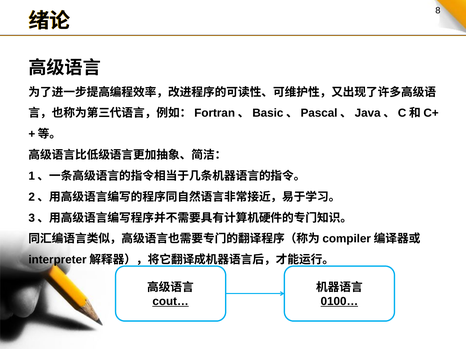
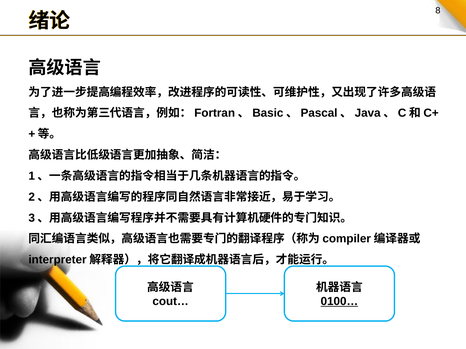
cout… underline: present -> none (171, 302)
